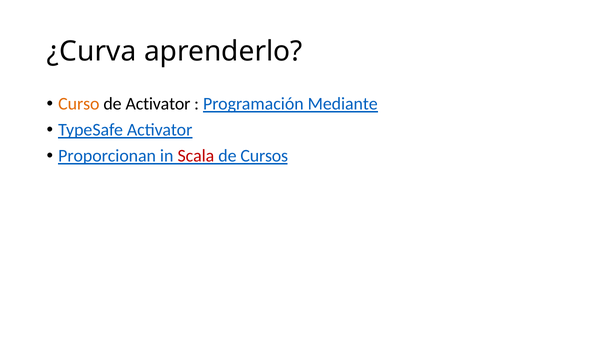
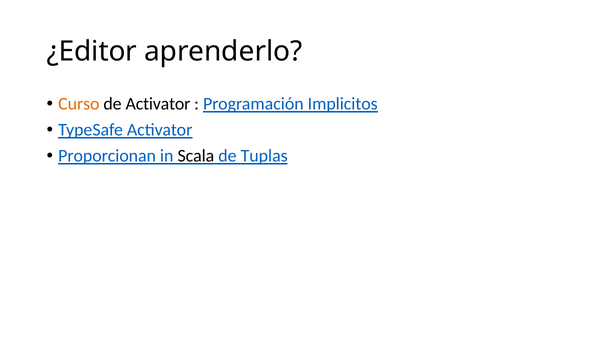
¿Curva: ¿Curva -> ¿Editor (92, 51)
Mediante: Mediante -> Implicitos (343, 104)
Scala colour: red -> black (196, 156)
Cursos: Cursos -> Tuplas (264, 156)
